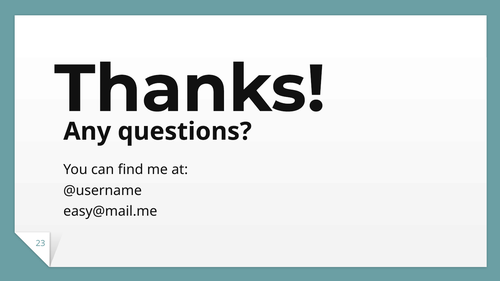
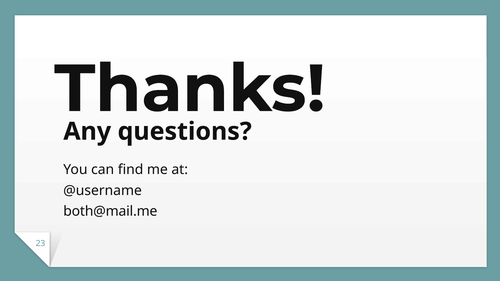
easy@mail.me: easy@mail.me -> both@mail.me (110, 212)
